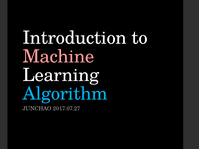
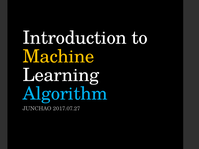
Machine colour: pink -> yellow (58, 57)
